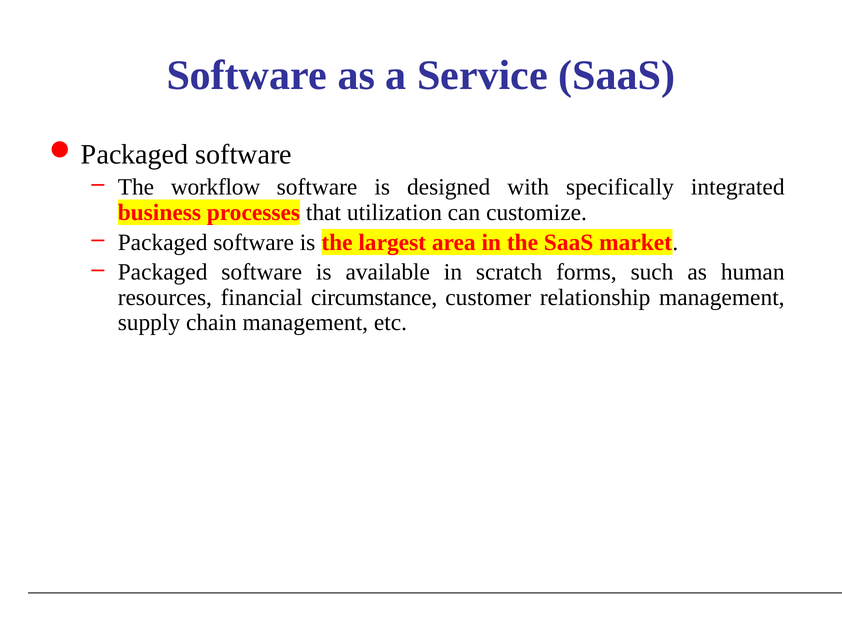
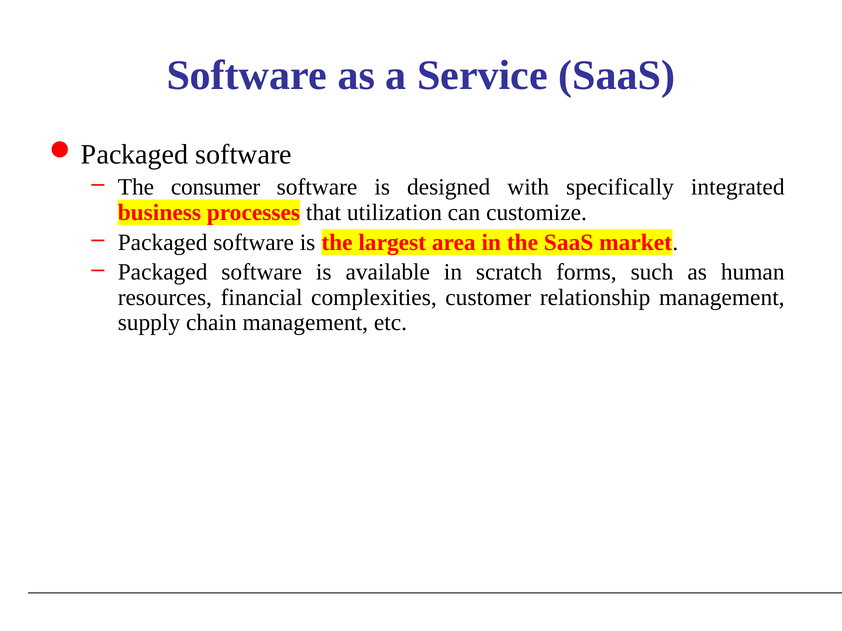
workflow: workflow -> consumer (216, 187)
circumstance: circumstance -> complexities (374, 298)
